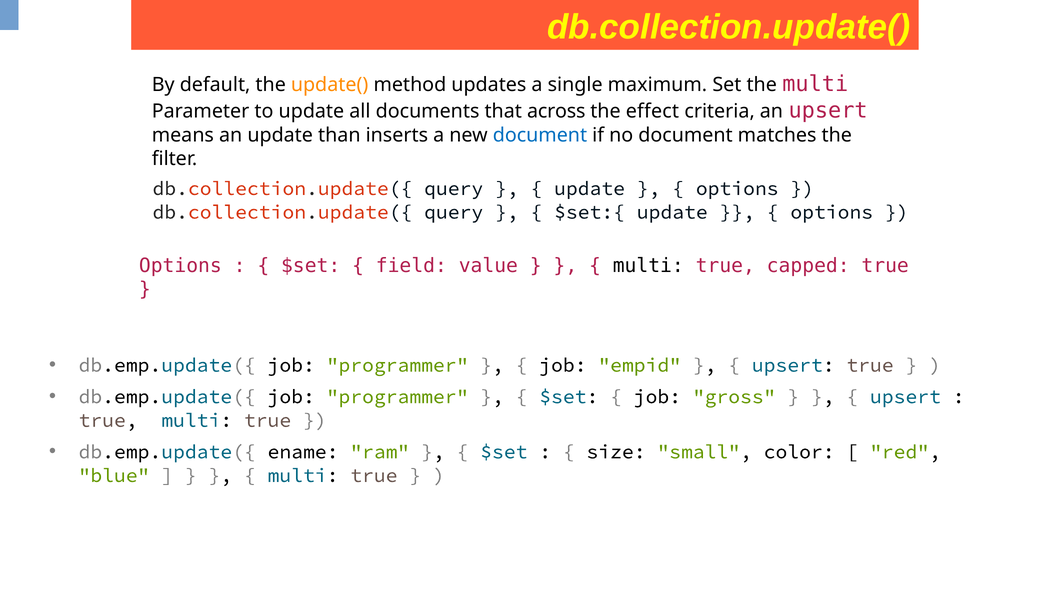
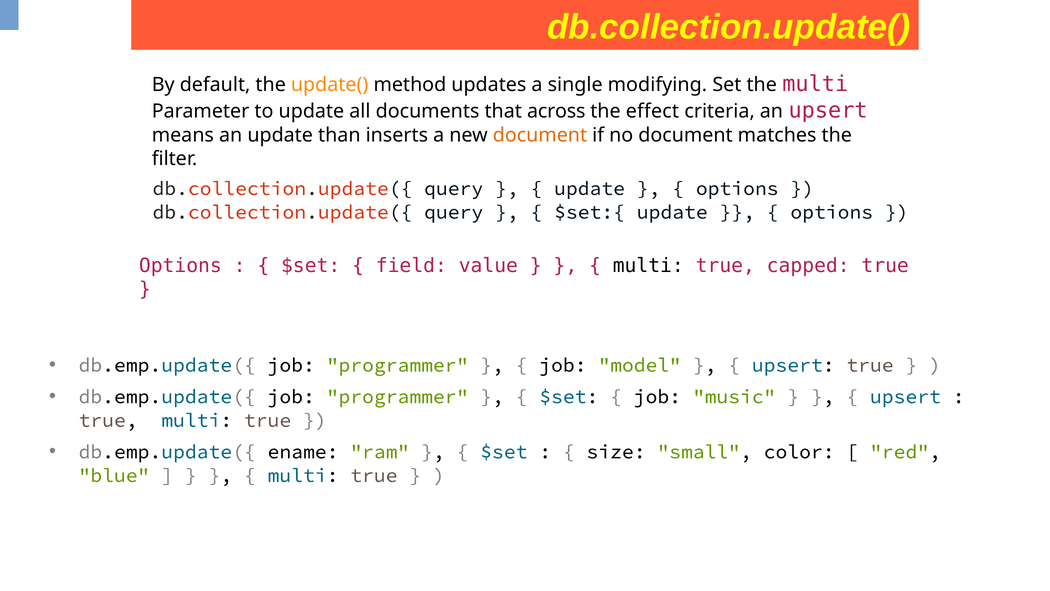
maximum: maximum -> modifying (657, 85)
document colour: blue -> orange (540, 135)
empid: empid -> model (640, 365)
gross: gross -> music (734, 396)
